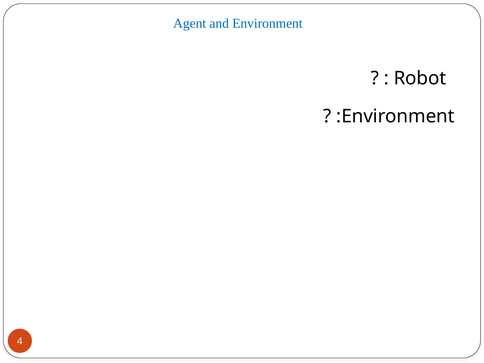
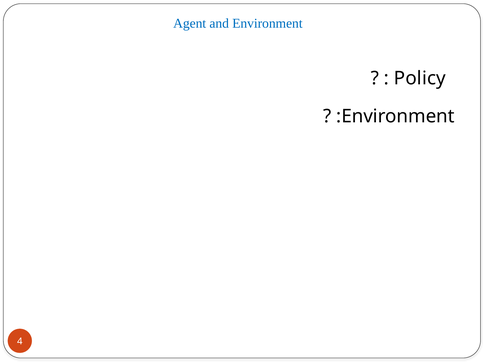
Robot: Robot -> Policy (420, 78)
